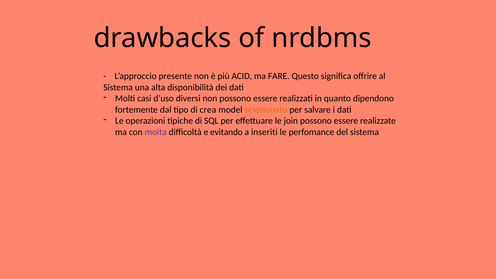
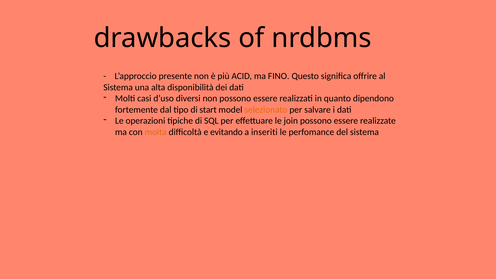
FARE: FARE -> FINO (279, 76)
crea: crea -> start (208, 110)
molta colour: purple -> orange (156, 132)
